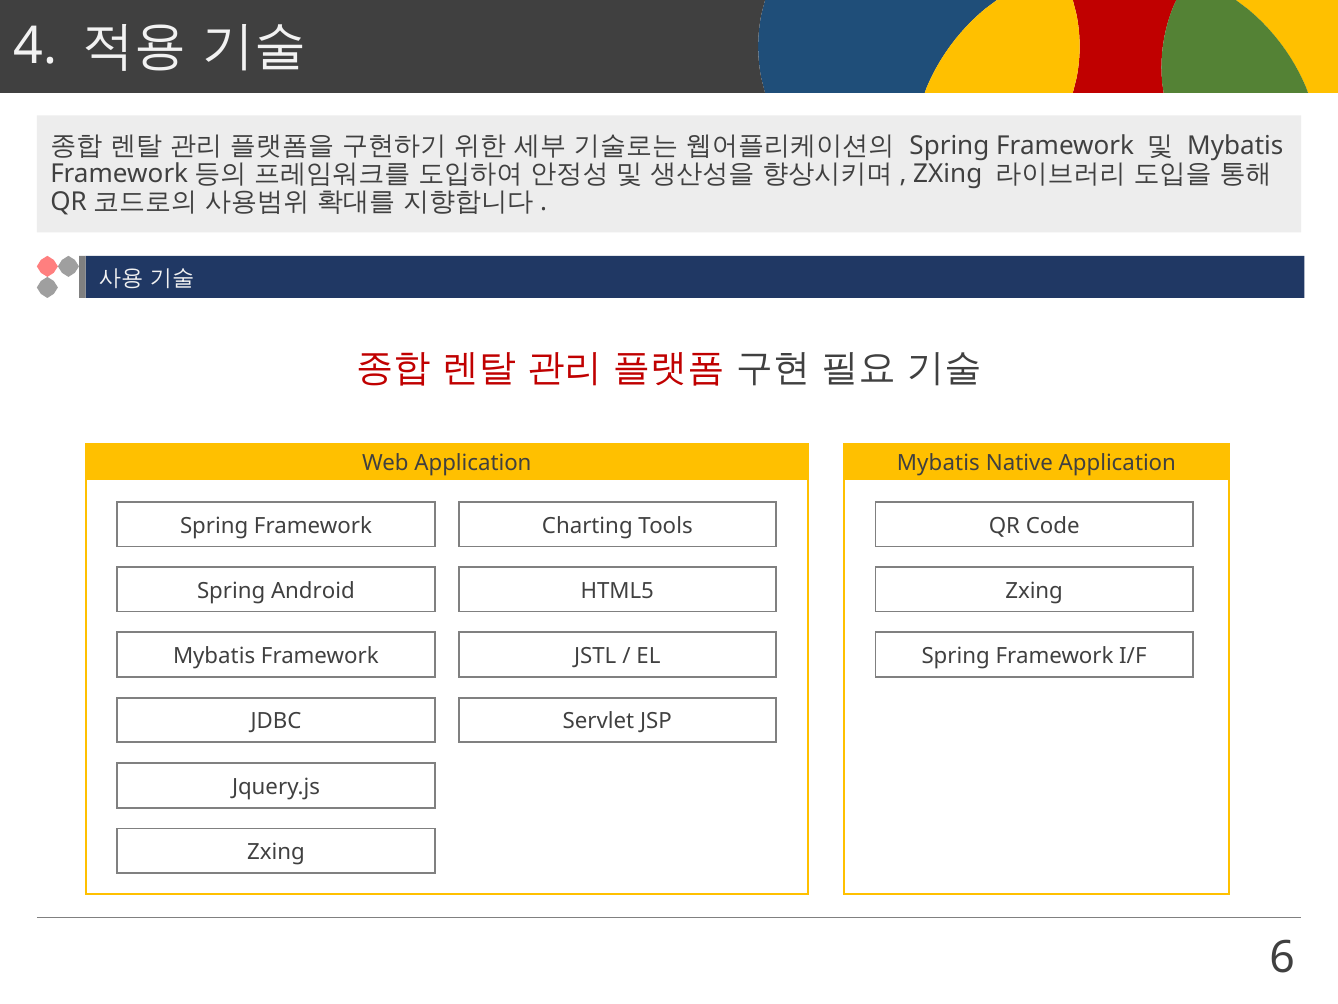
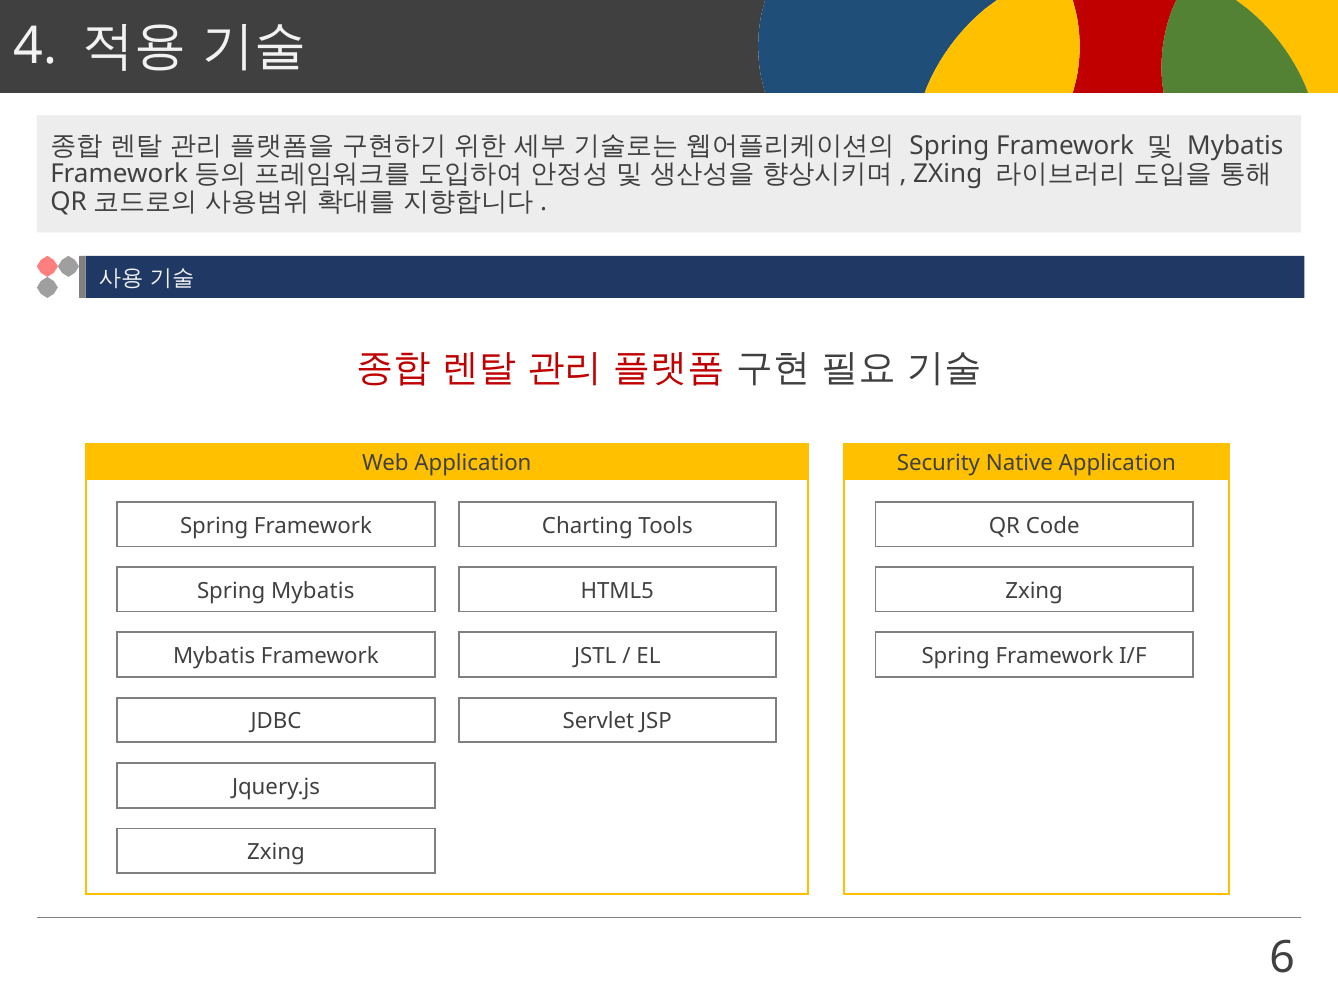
Application Mybatis: Mybatis -> Security (938, 463)
Spring Android: Android -> Mybatis (313, 591)
